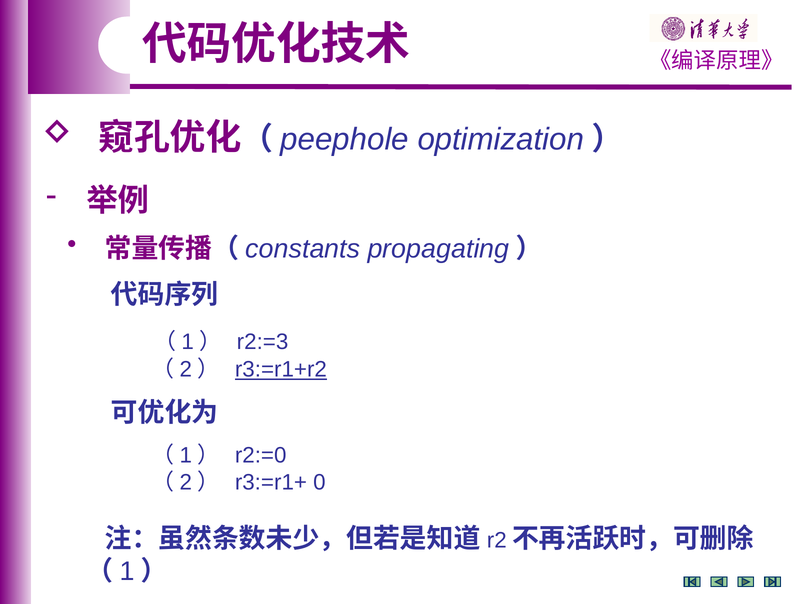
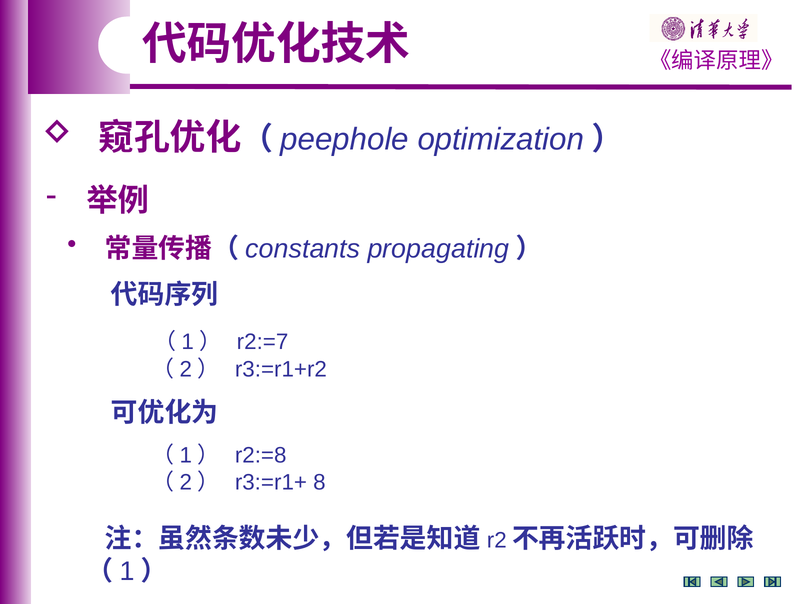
r2:=3: r2:=3 -> r2:=7 (263, 342)
r3:=r1+r2 underline: present -> none (281, 369)
r2:=0: r2:=0 -> r2:=8 (261, 455)
0: 0 -> 8 (319, 482)
